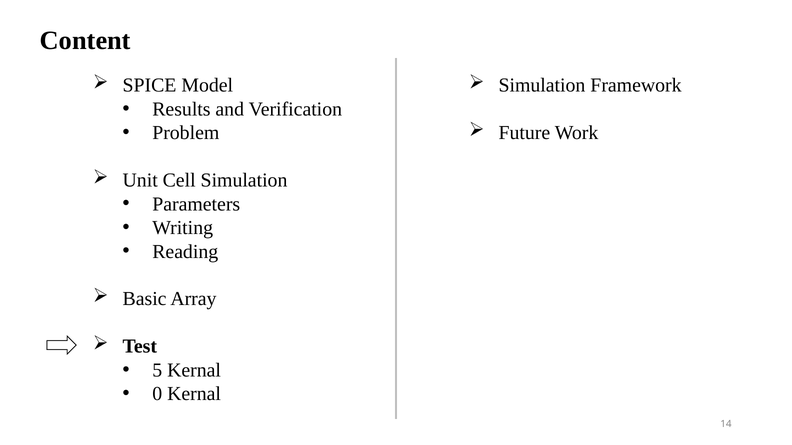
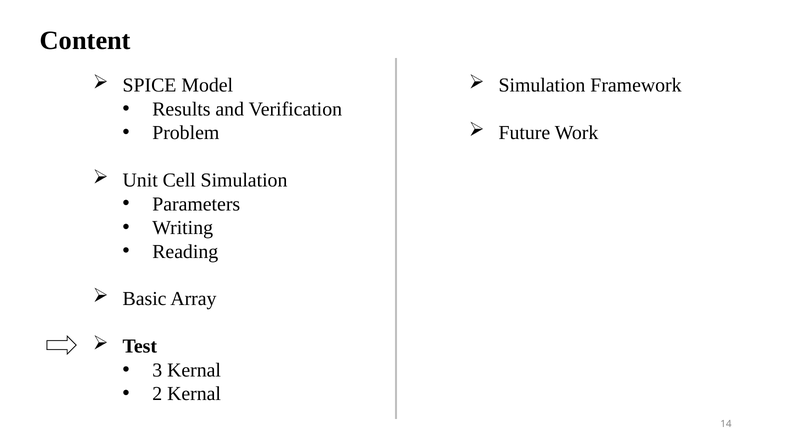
5: 5 -> 3 (157, 371)
0: 0 -> 2 (157, 394)
